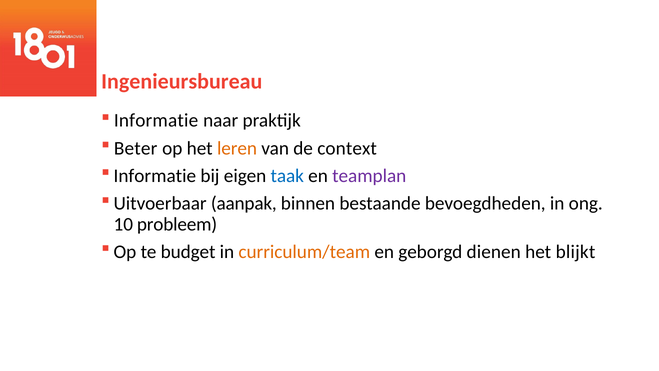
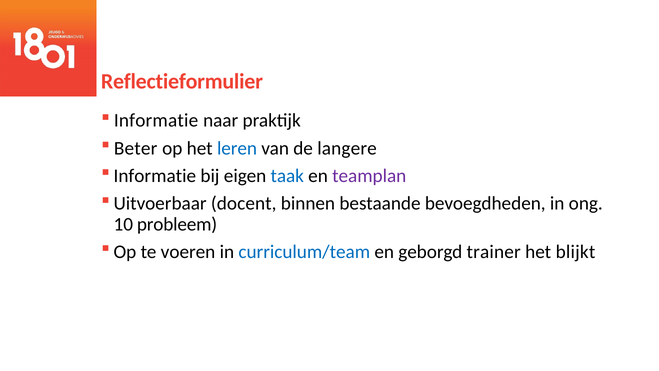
Ingenieursbureau: Ingenieursbureau -> Reflectieformulier (182, 81)
leren colour: orange -> blue (237, 148)
context: context -> langere (347, 148)
aanpak: aanpak -> docent (244, 203)
budget: budget -> voeren (188, 252)
curriculum/team colour: orange -> blue (304, 252)
dienen: dienen -> trainer (494, 252)
